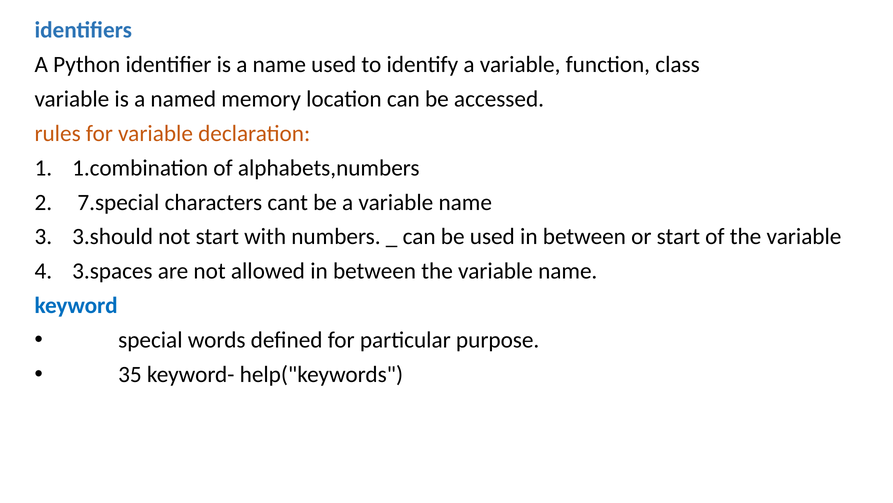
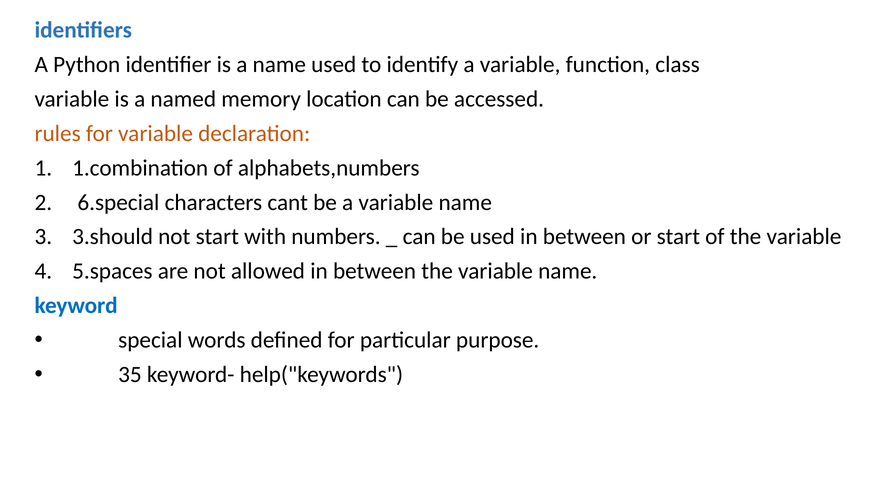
7.special: 7.special -> 6.special (118, 202)
3.spaces: 3.spaces -> 5.spaces (112, 271)
